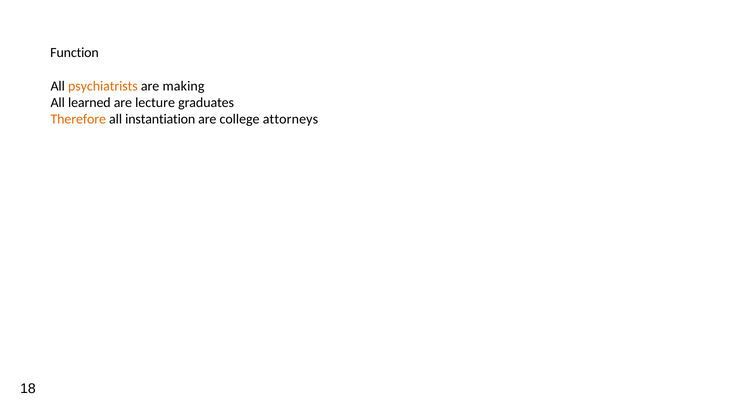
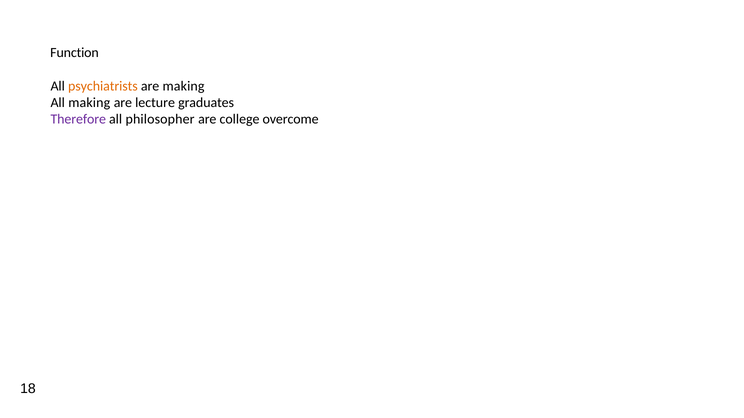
All learned: learned -> making (89, 103)
Therefore colour: orange -> purple (78, 120)
instantiation: instantiation -> philosopher (160, 120)
attorneys: attorneys -> overcome (291, 120)
